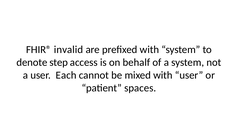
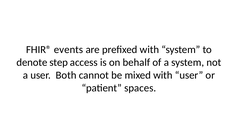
invalid: invalid -> events (69, 50)
Each: Each -> Both (66, 75)
